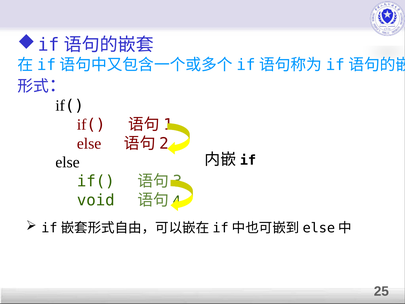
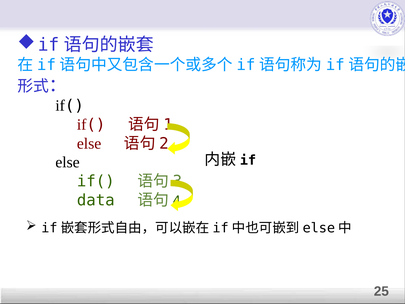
void: void -> data (96, 200)
